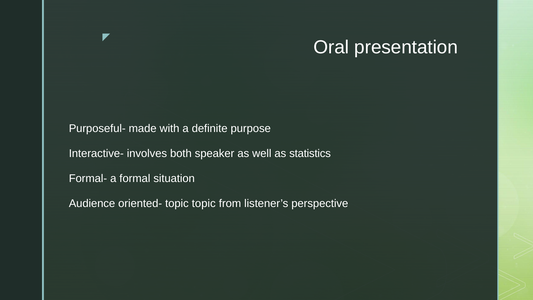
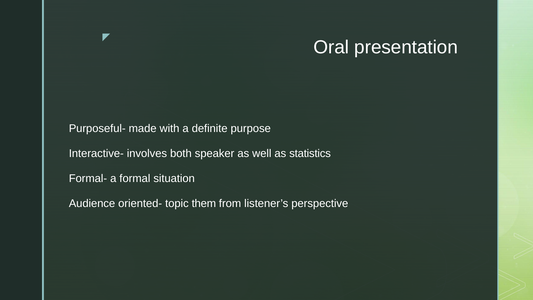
topic topic: topic -> them (204, 203)
